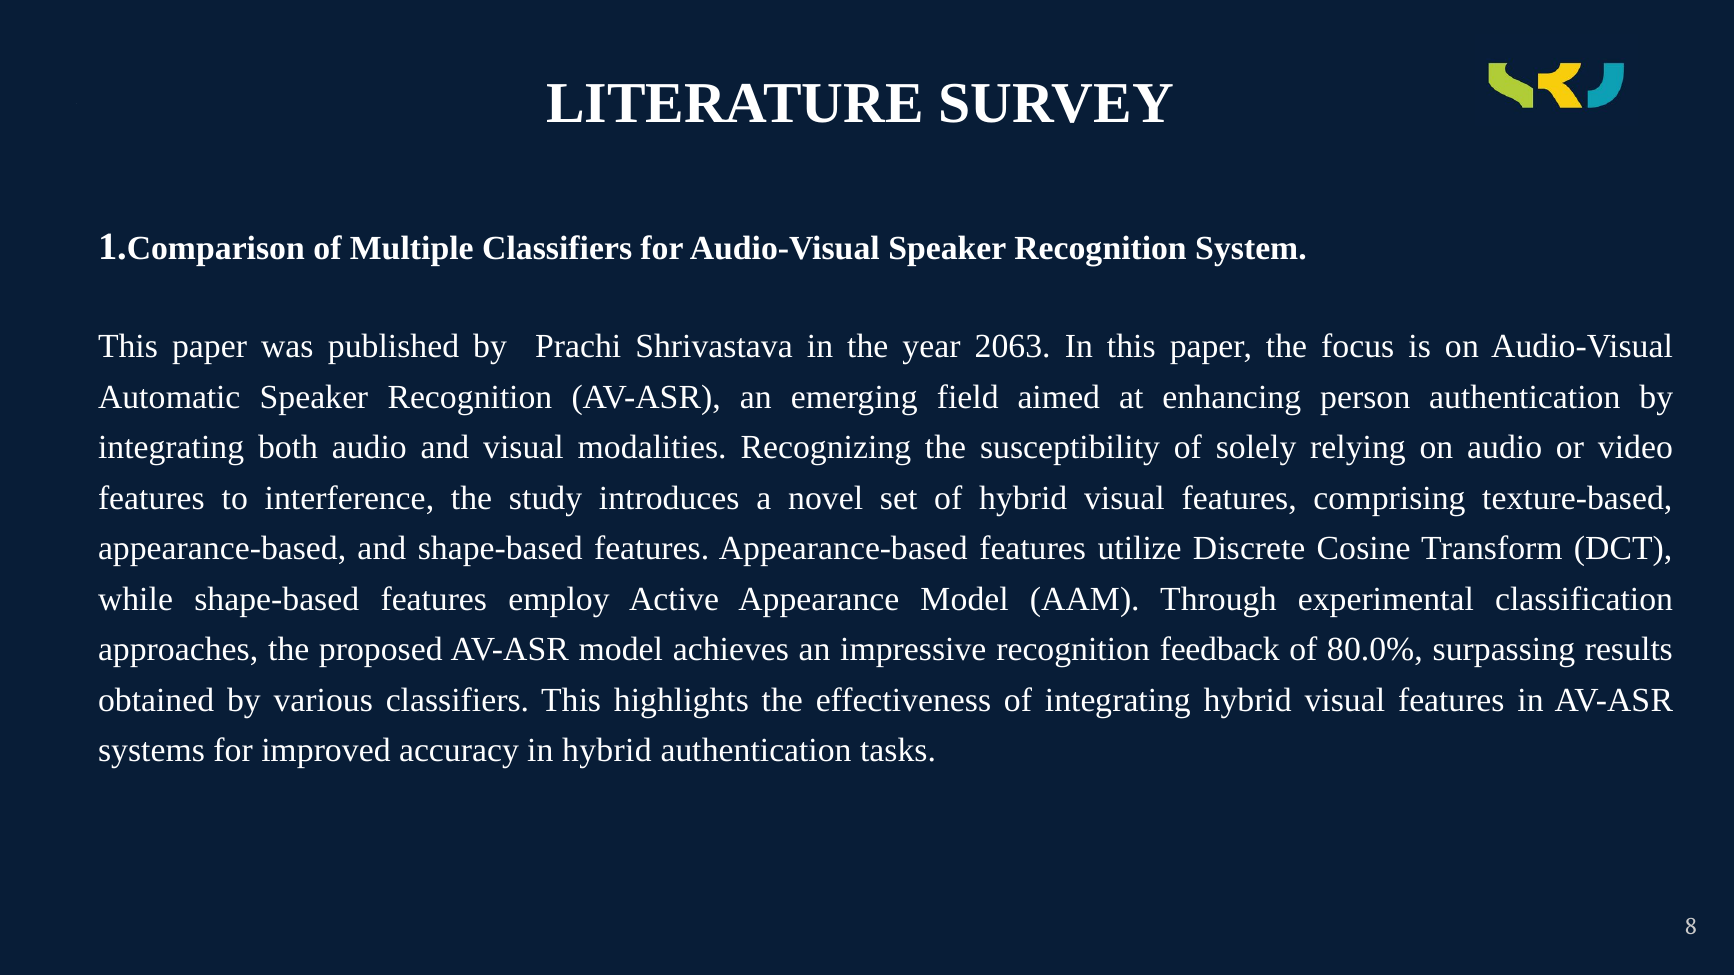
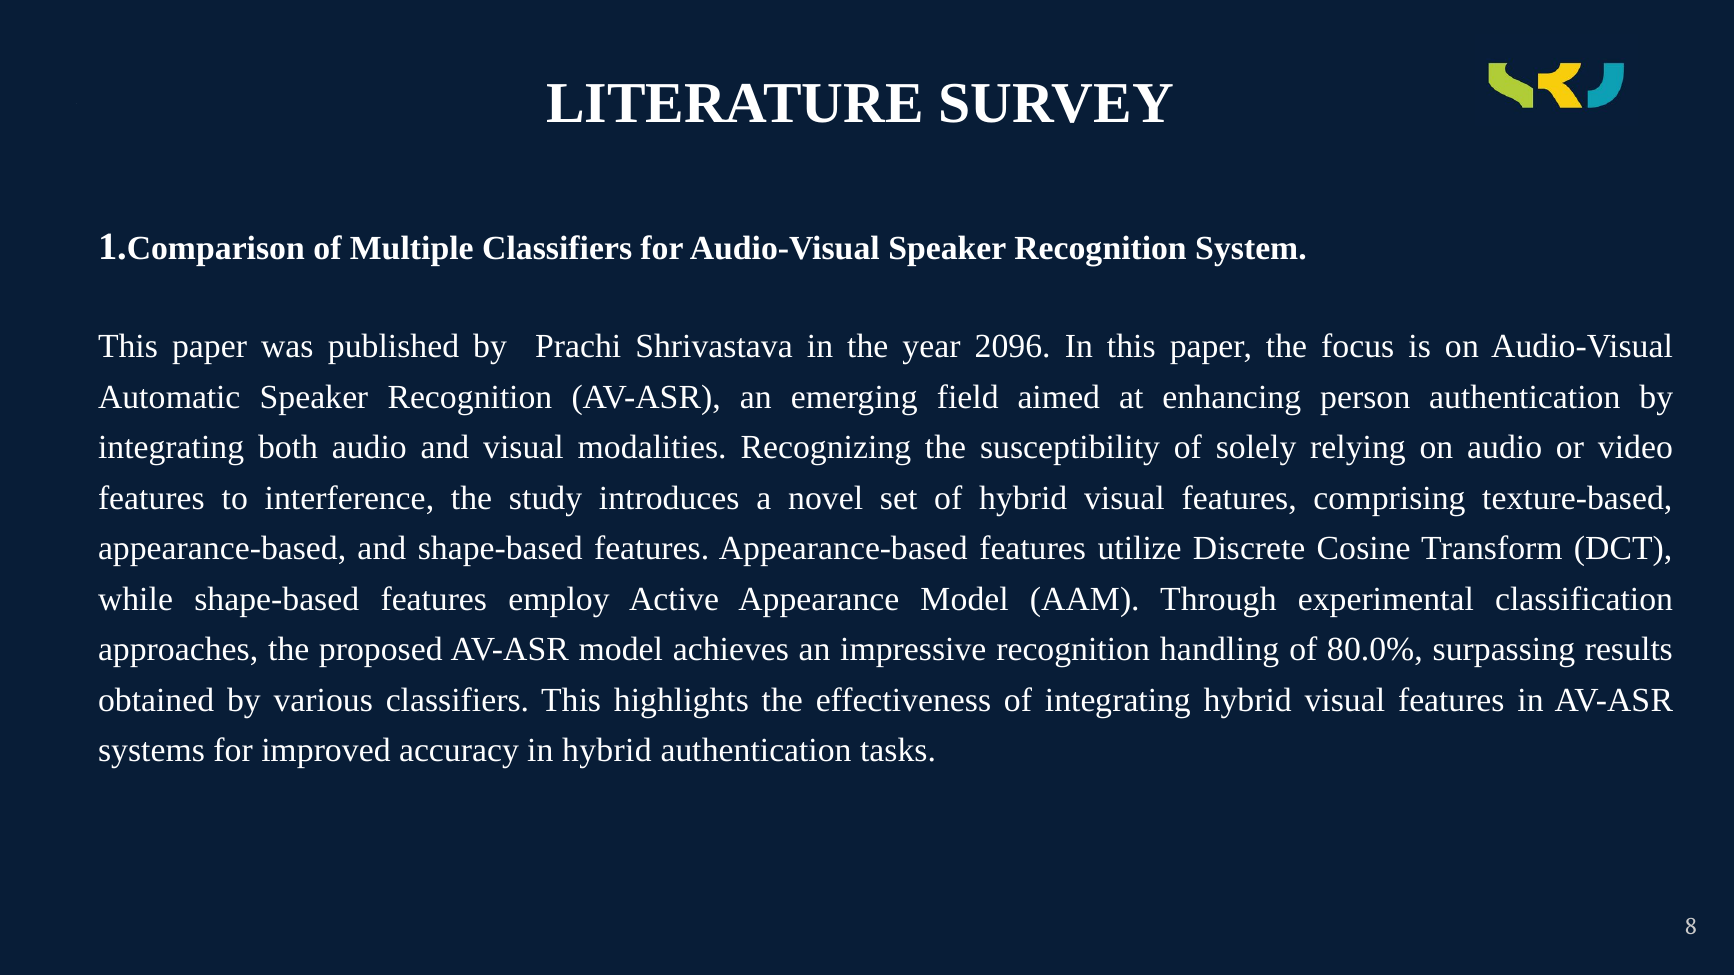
2063: 2063 -> 2096 (1013, 346)
feedback: feedback -> handling (1220, 650)
